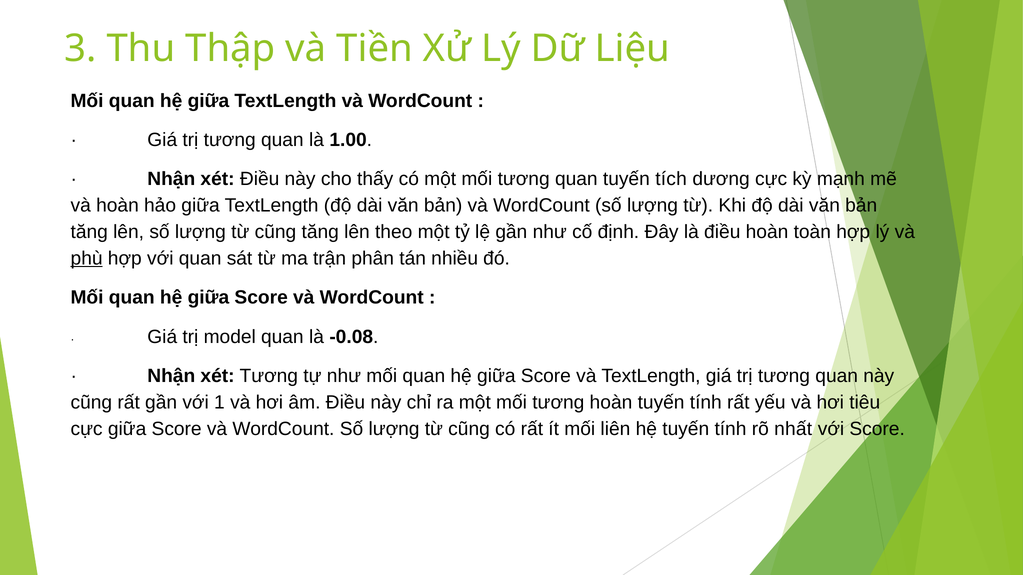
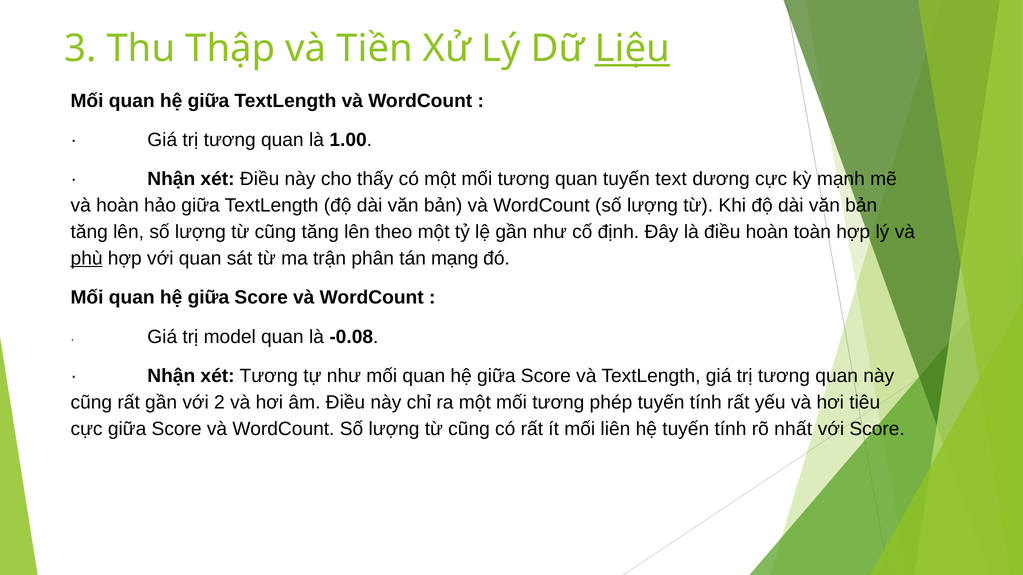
Liệu underline: none -> present (632, 49)
tích: tích -> text (671, 179)
nhiều: nhiều -> mạng (455, 259)
1: 1 -> 2 (219, 403)
tương hoàn: hoàn -> phép (611, 403)
